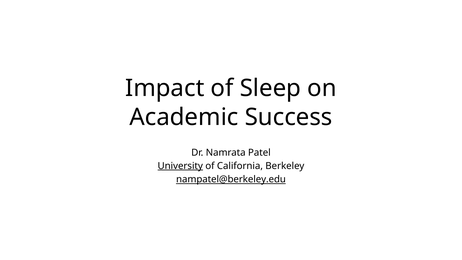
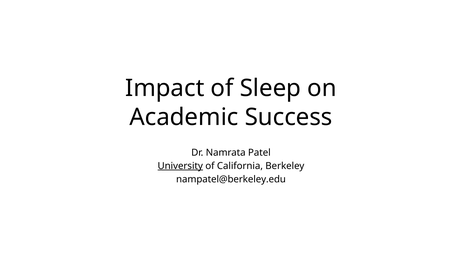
nampatel@berkeley.edu underline: present -> none (231, 179)
